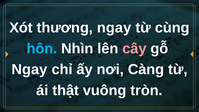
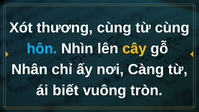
thương ngay: ngay -> cùng (114, 28)
cây colour: pink -> yellow (134, 49)
Ngay: Ngay -> Nhân (29, 69)
thật: thật -> biết (66, 90)
